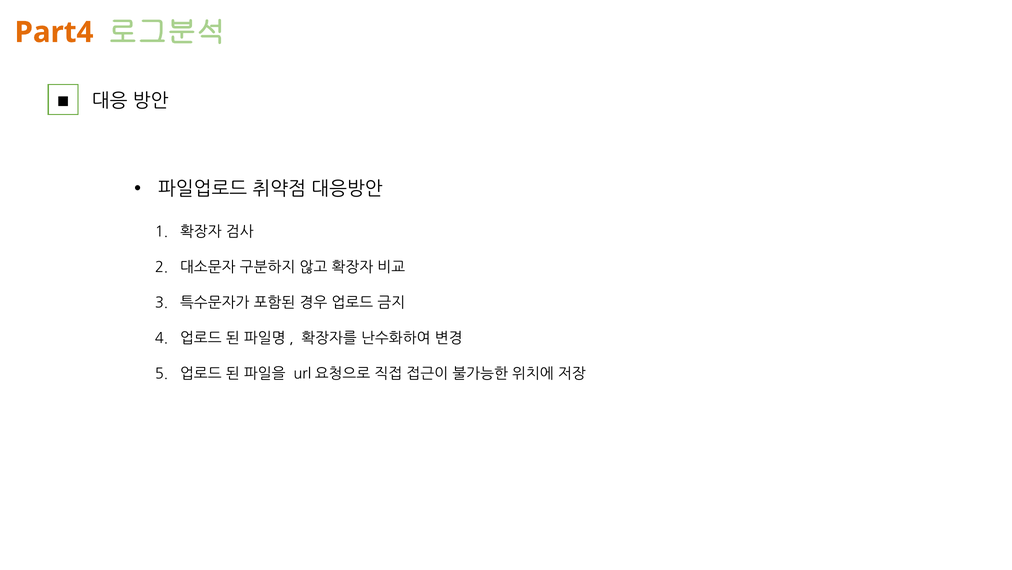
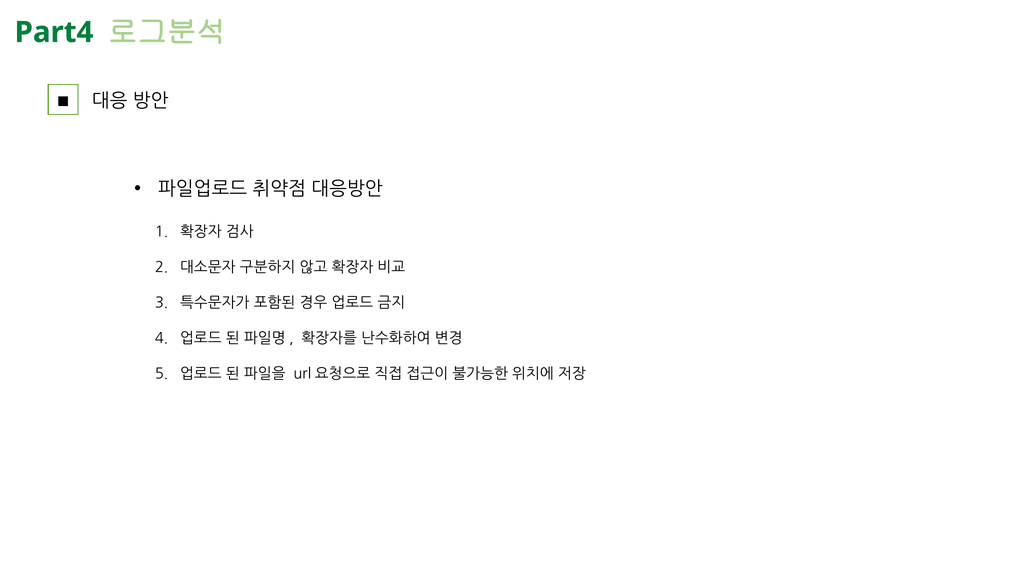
Part4 colour: orange -> green (54, 32)
